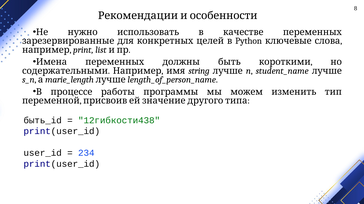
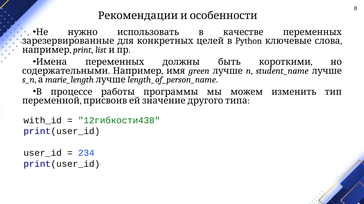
string: string -> green (199, 71)
быть_id: быть_id -> with_id (43, 121)
